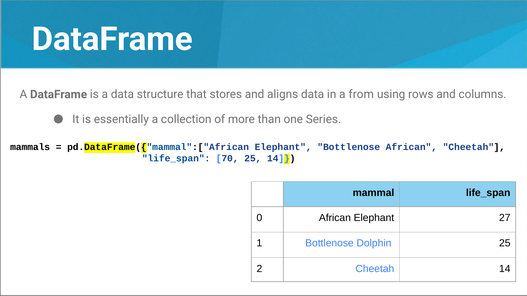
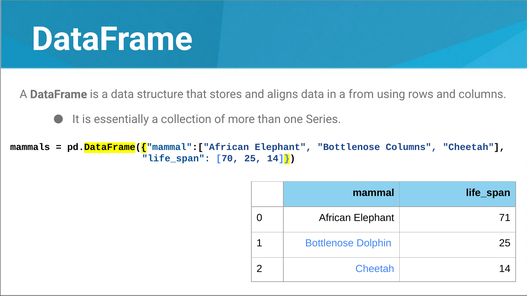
Bottlenose African: African -> Columns (411, 147)
27: 27 -> 71 (505, 218)
